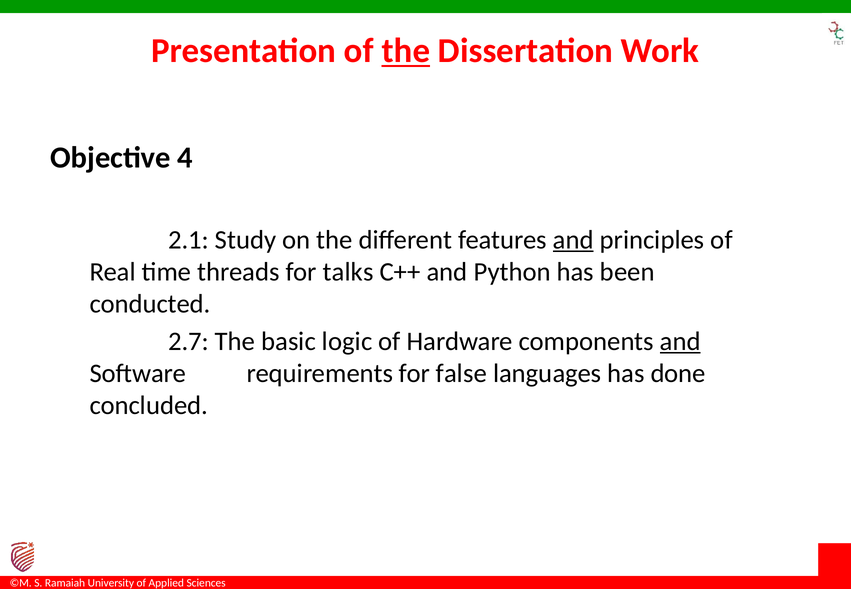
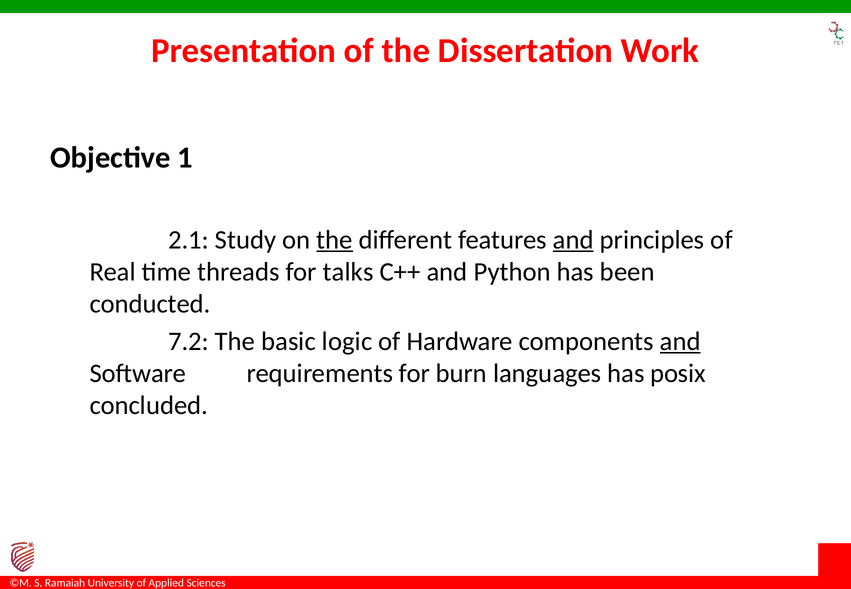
the underline: present -> none (406, 51)
4: 4 -> 1 (185, 158)
the underline: none -> present (335, 240)
2.7: 2.7 -> 7.2 (189, 341)
false: false -> burn (461, 373)
done: done -> posix (678, 373)
